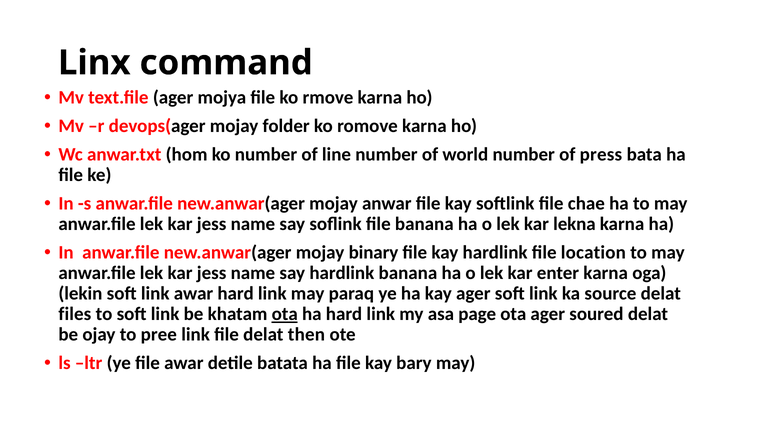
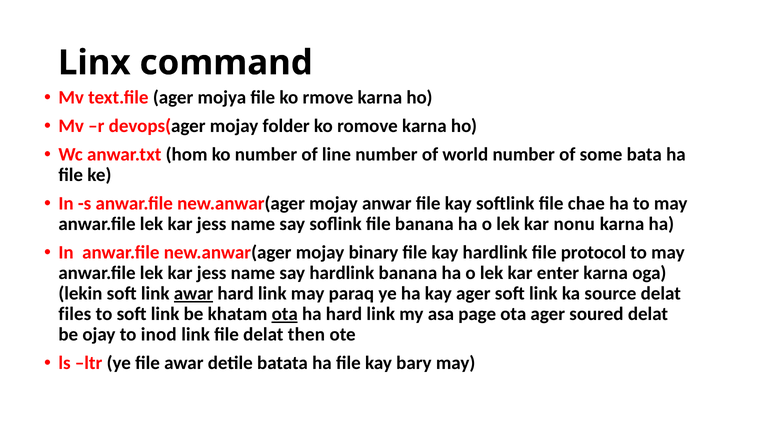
press: press -> some (601, 154)
lekna: lekna -> nonu (574, 224)
location: location -> protocol (594, 252)
awar underline: none -> present (193, 293)
pree: pree -> inod (159, 334)
